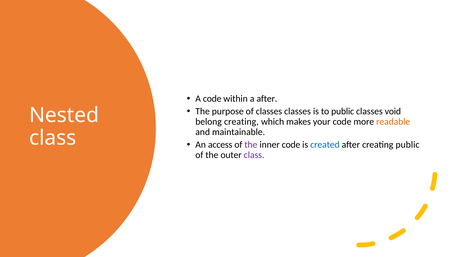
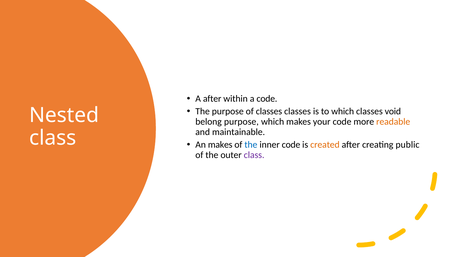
A code: code -> after (212, 98)
a after: after -> code (267, 98)
to public: public -> which (343, 111)
belong creating: creating -> purpose (241, 121)
An access: access -> makes (220, 144)
the colour: purple -> blue (251, 144)
created colour: blue -> orange (325, 144)
